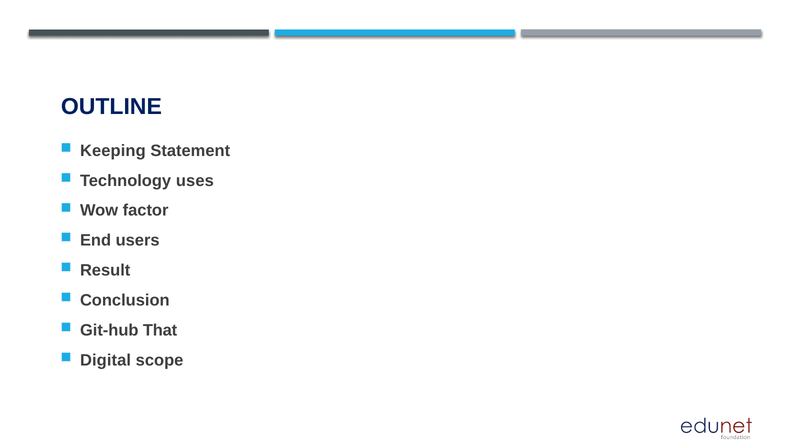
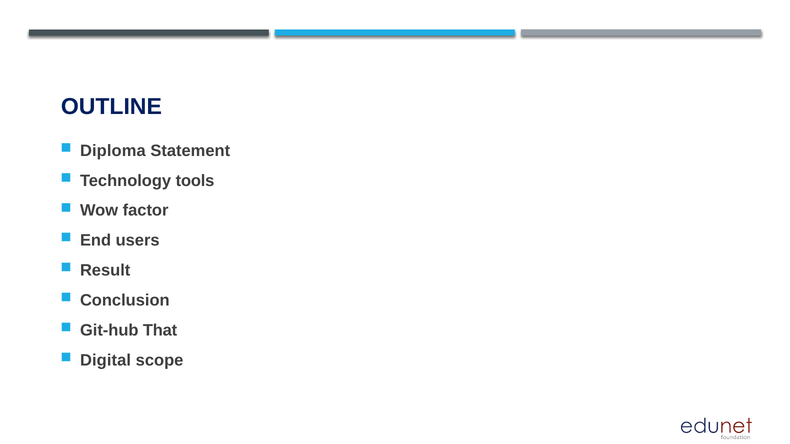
Keeping: Keeping -> Diploma (113, 151)
uses: uses -> tools (195, 181)
